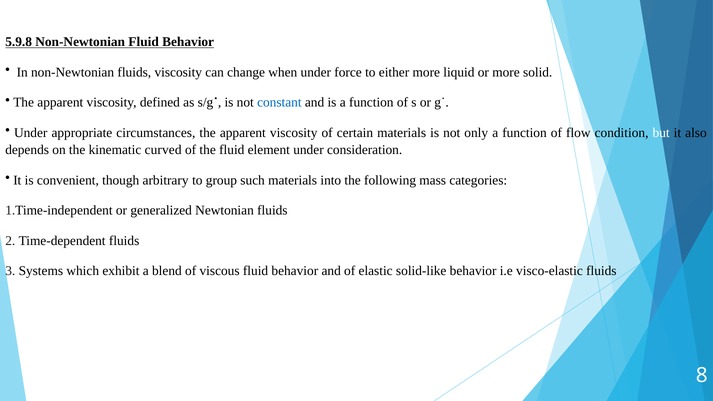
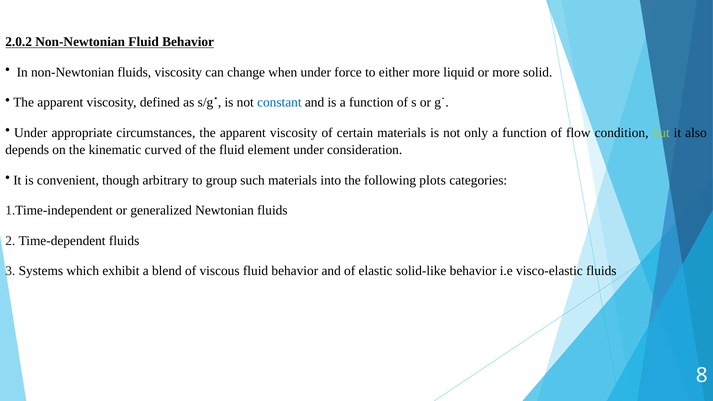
5.9.8: 5.9.8 -> 2.0.2 (19, 42)
but colour: white -> light green (661, 133)
mass: mass -> plots (433, 180)
